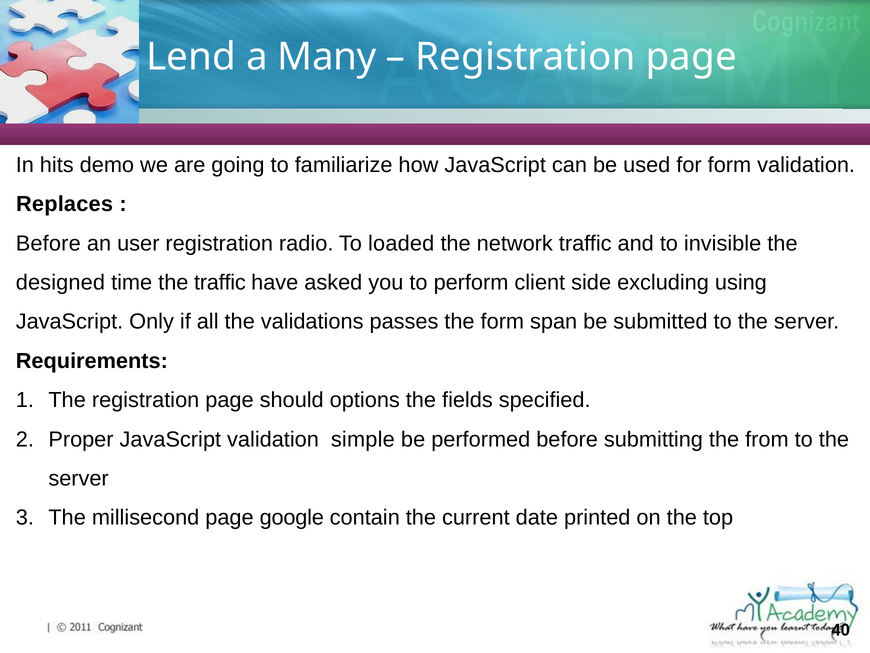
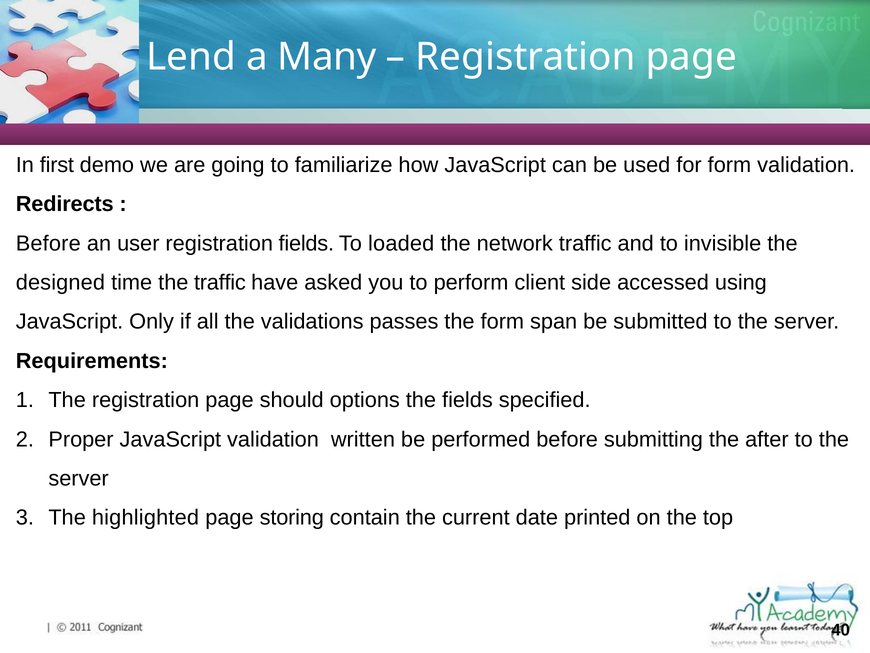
hits: hits -> first (57, 165)
Replaces: Replaces -> Redirects (65, 204)
registration radio: radio -> fields (306, 243)
excluding: excluding -> accessed (663, 282)
simple: simple -> written (363, 439)
from: from -> after (767, 439)
millisecond: millisecond -> highlighted (145, 517)
google: google -> storing (292, 517)
